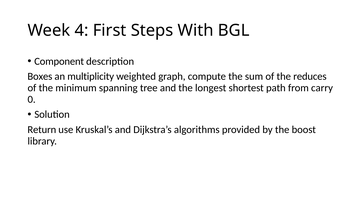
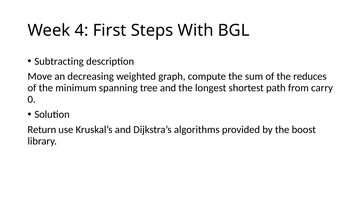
Component: Component -> Subtracting (59, 61)
Boxes: Boxes -> Move (40, 76)
multiplicity: multiplicity -> decreasing (91, 76)
